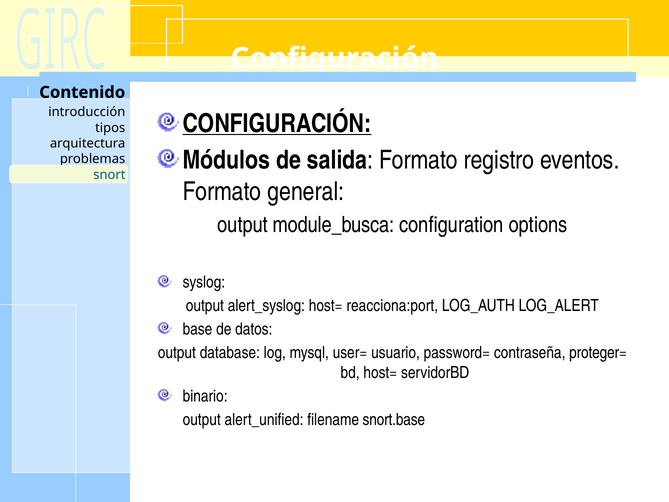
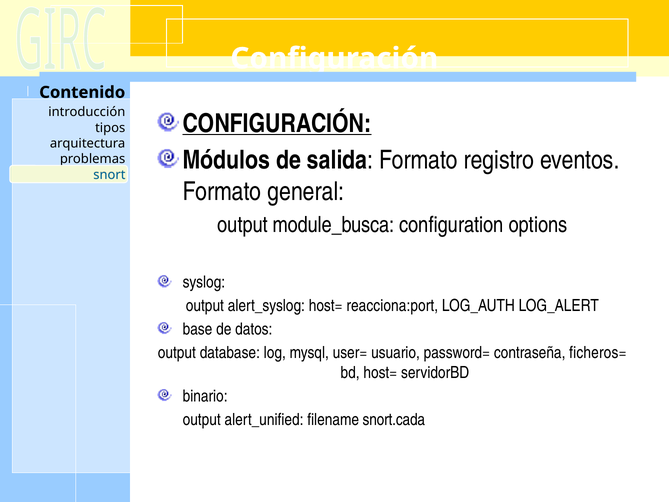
proteger=: proteger= -> ficheros= (598, 353)
snort.base: snort.base -> snort.cada (394, 419)
